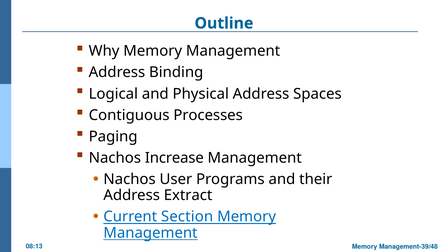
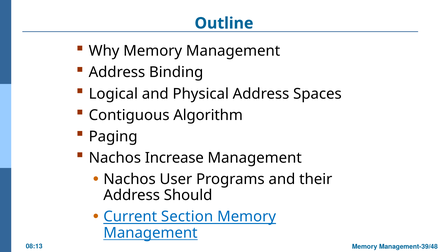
Processes: Processes -> Algorithm (208, 115)
Extract: Extract -> Should (188, 195)
